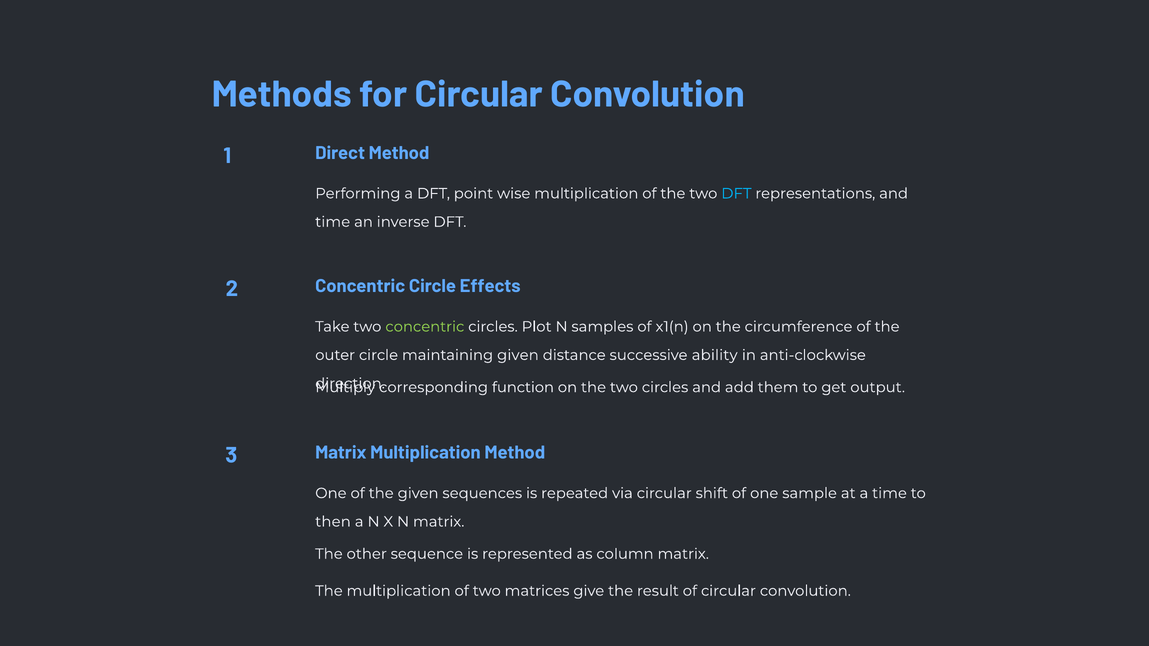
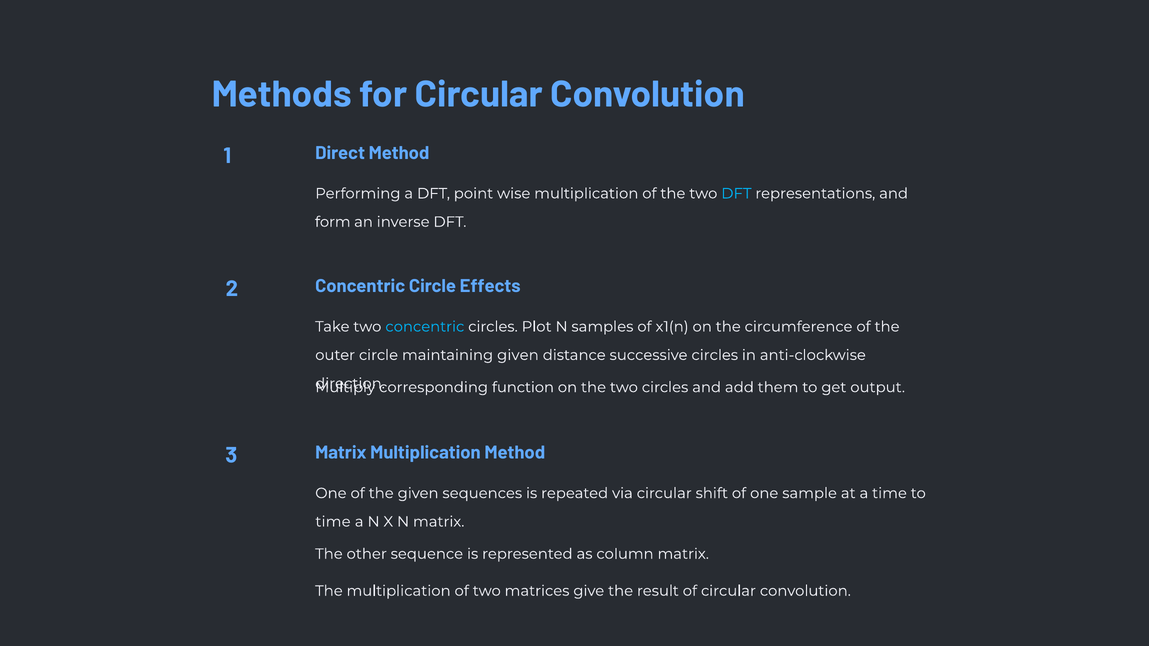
time: time -> form (333, 222)
concentric colour: light green -> light blue (425, 327)
successive ability: ability -> circles (715, 355)
then: then -> time (333, 522)
